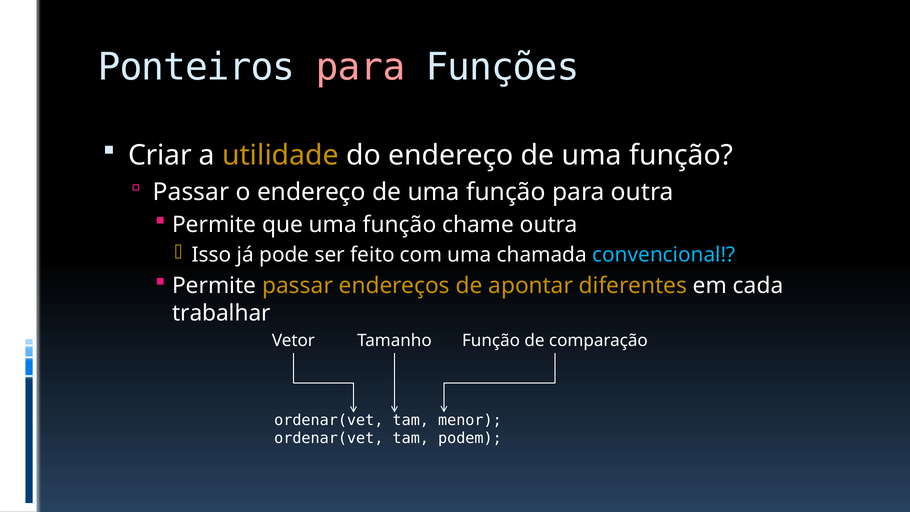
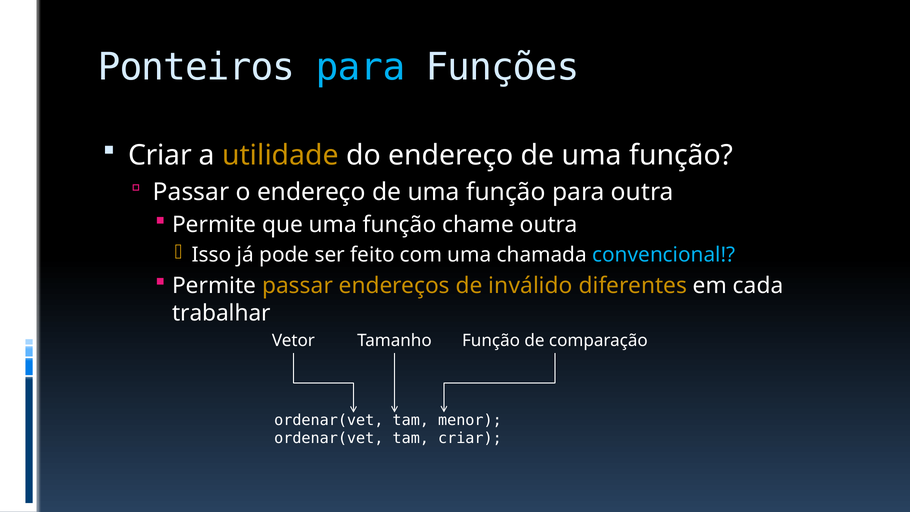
para colour: pink -> light blue (361, 67)
apontar: apontar -> inválido (531, 286)
tam podem: podem -> criar (470, 438)
